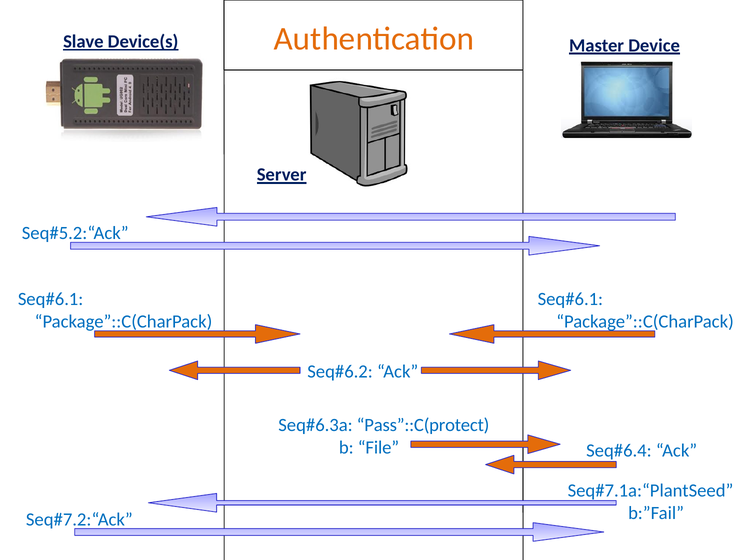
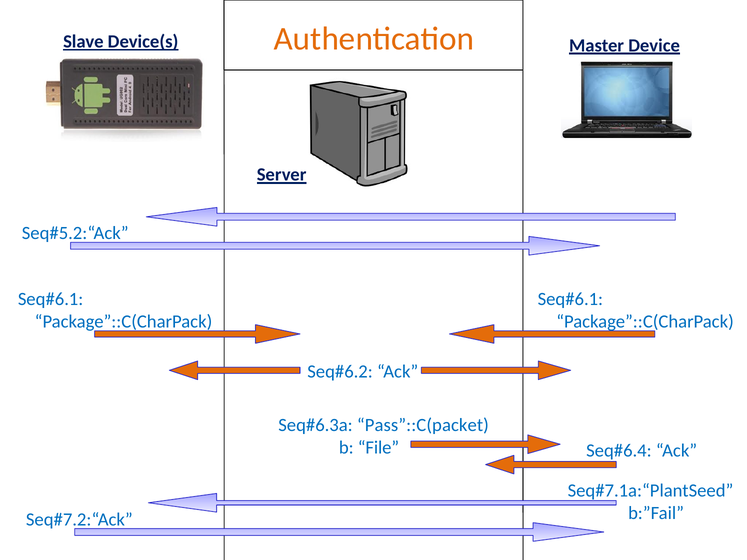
Pass”::C(protect: Pass”::C(protect -> Pass”::C(packet (423, 425)
